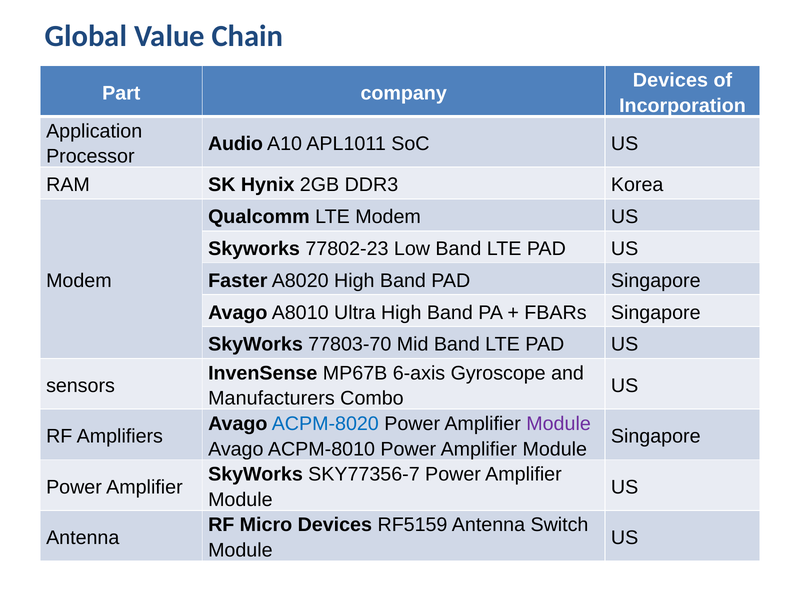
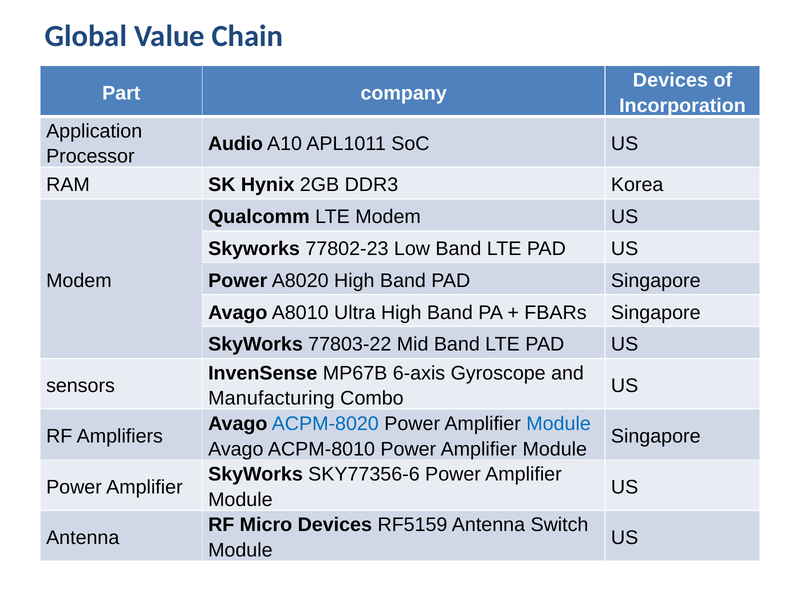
Faster: Faster -> Power (238, 281)
77803-70: 77803-70 -> 77803-22 (350, 345)
Manufacturers: Manufacturers -> Manufacturing (271, 399)
Module colour: purple -> blue (559, 424)
SKY77356-7: SKY77356-7 -> SKY77356-6 (364, 475)
